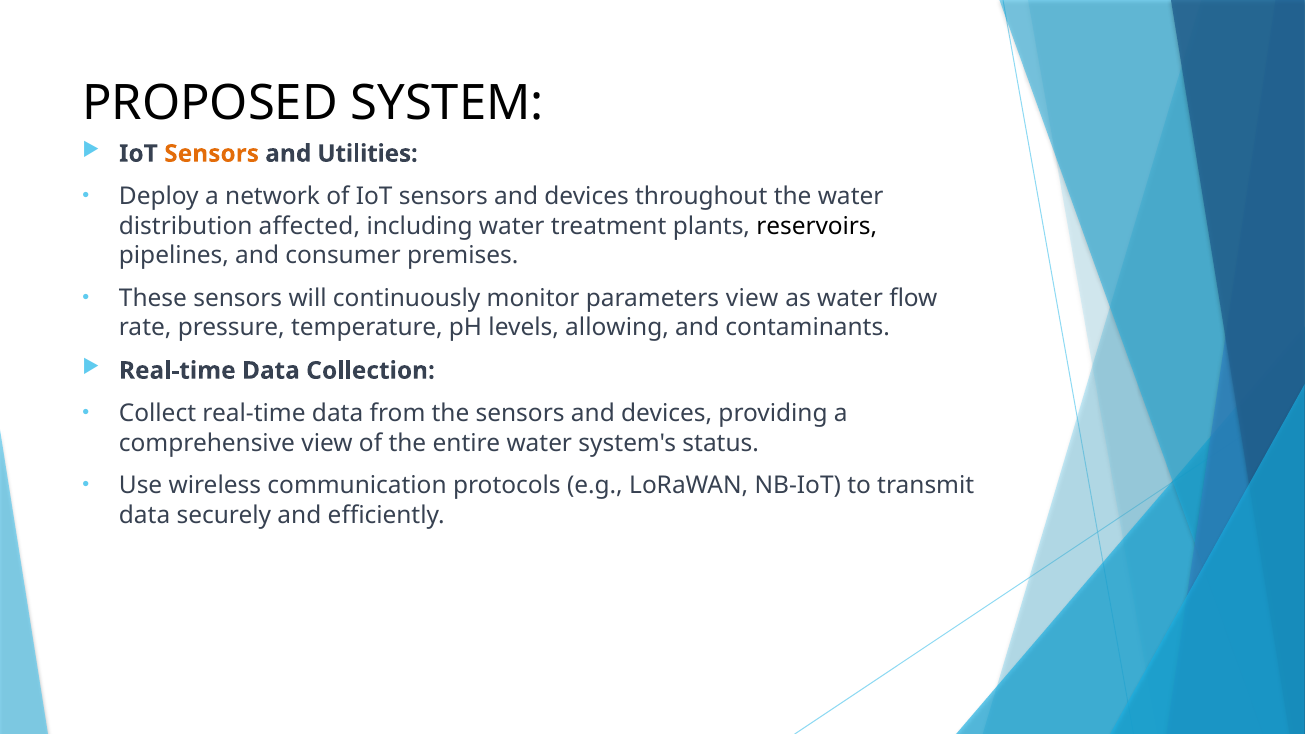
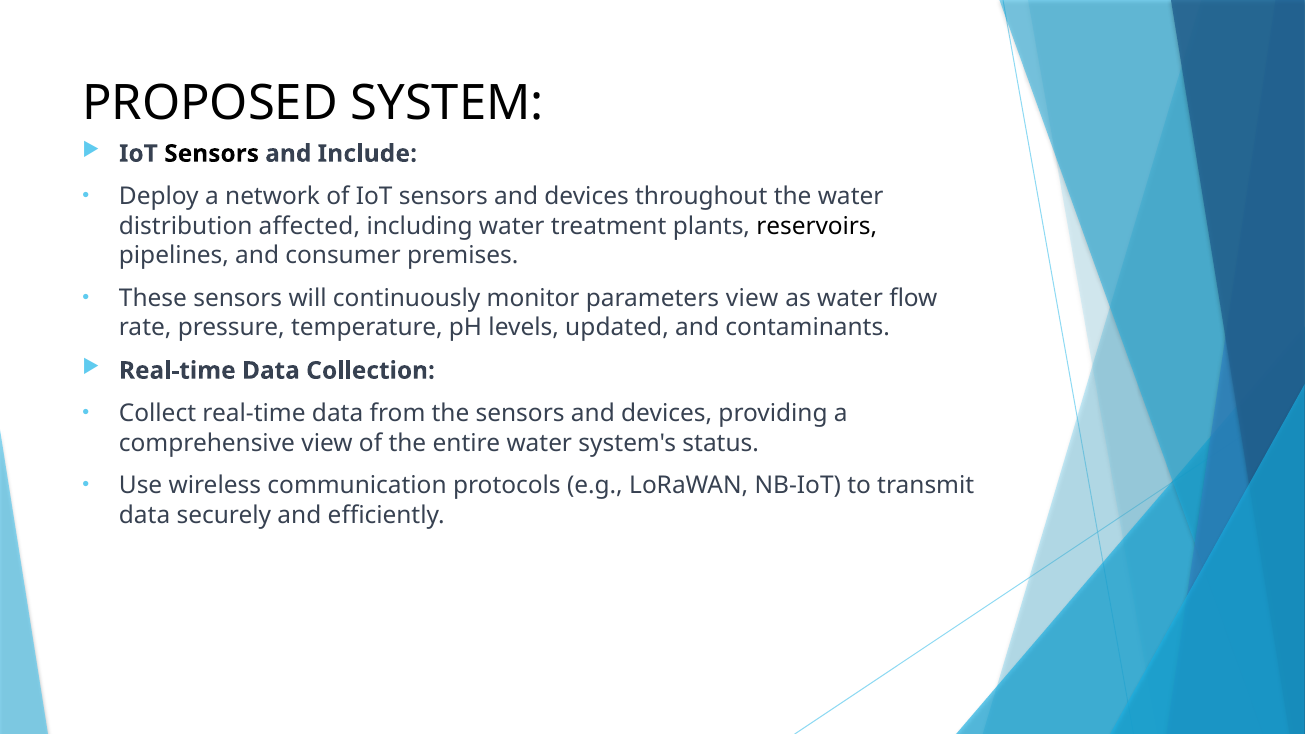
Sensors colour: orange -> black (212, 154)
Utilities: Utilities -> Include (367, 154)
allowing: allowing -> updated (617, 328)
